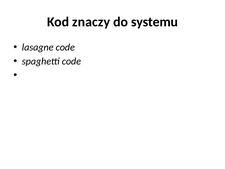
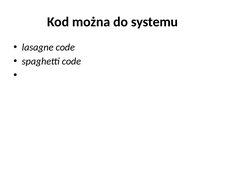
znaczy: znaczy -> można (91, 22)
